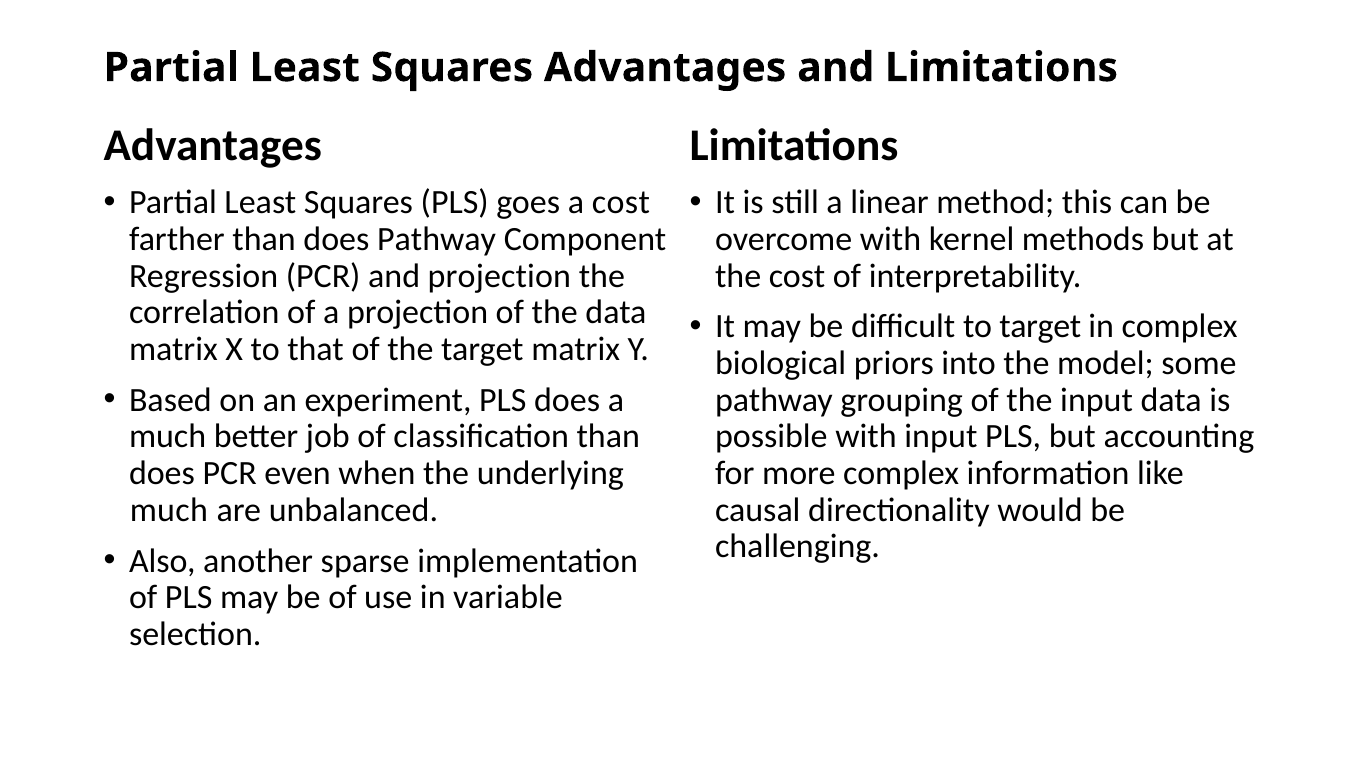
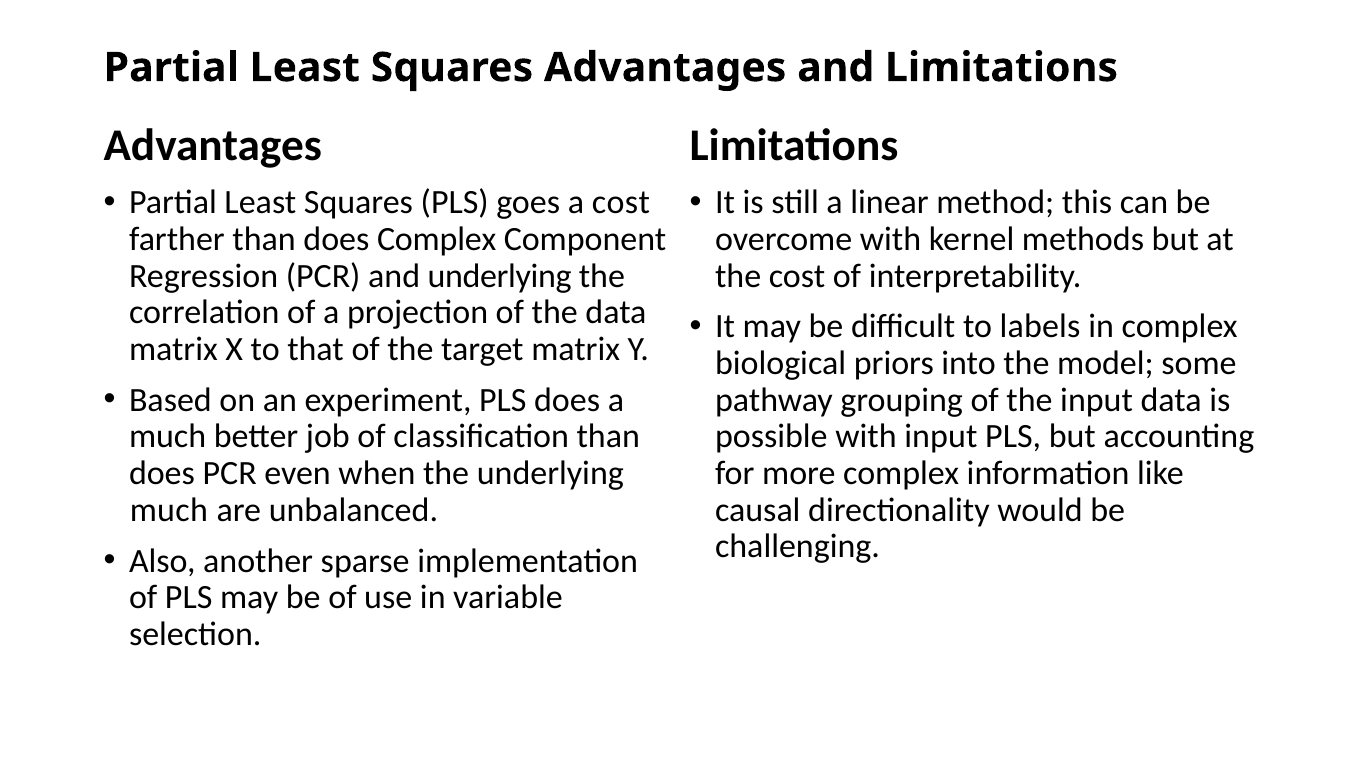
does Pathway: Pathway -> Complex (437, 239)
and projection: projection -> underlying (500, 276)
to target: target -> labels (1040, 327)
